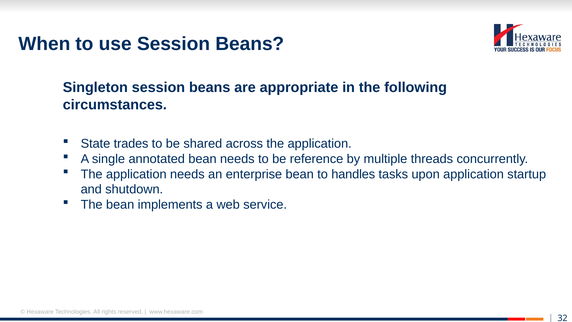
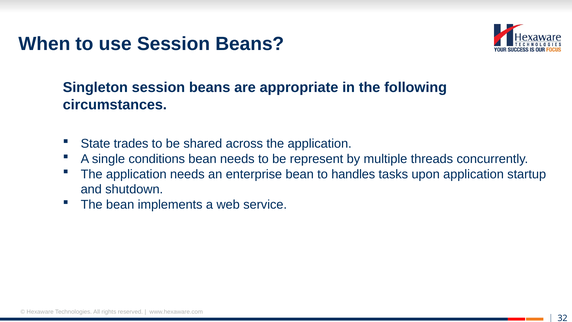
annotated: annotated -> conditions (157, 159)
reference: reference -> represent (317, 159)
